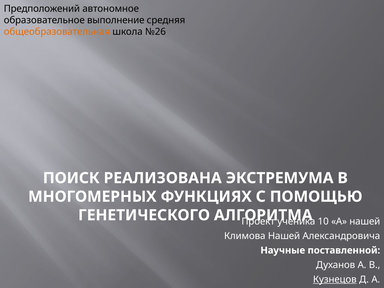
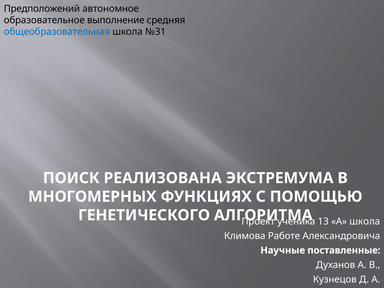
общеобразовательная colour: orange -> blue (57, 32)
№26: №26 -> №31 (155, 32)
10: 10 -> 13 (323, 221)
А нашей: нашей -> школа (365, 221)
Климова Нашей: Нашей -> Работе (284, 236)
поставленной: поставленной -> поставленные (344, 250)
Кузнецов underline: present -> none (335, 279)
